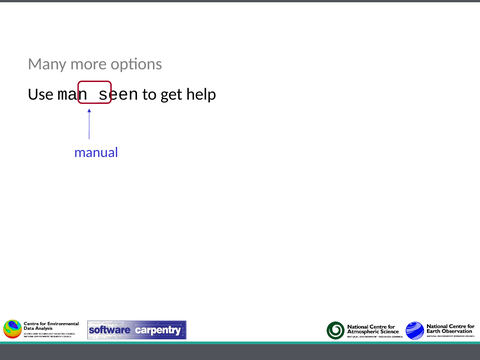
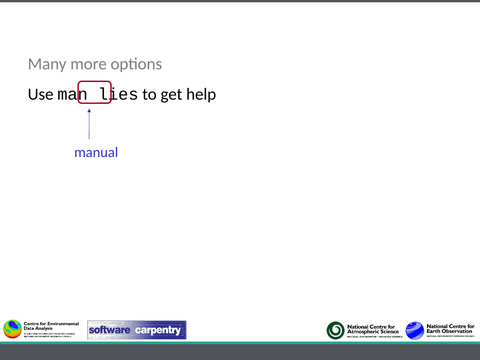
seen: seen -> lies (118, 94)
